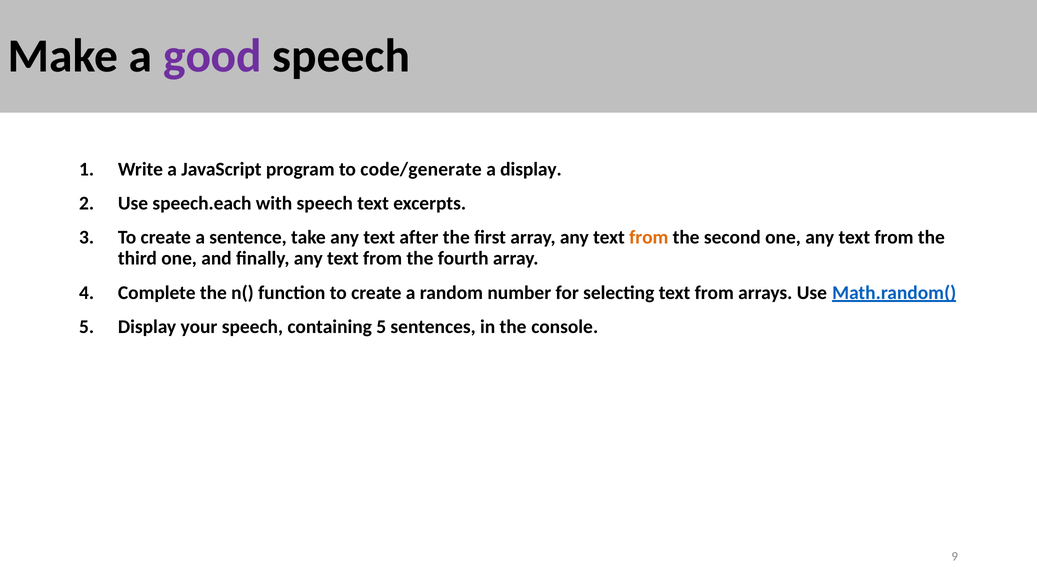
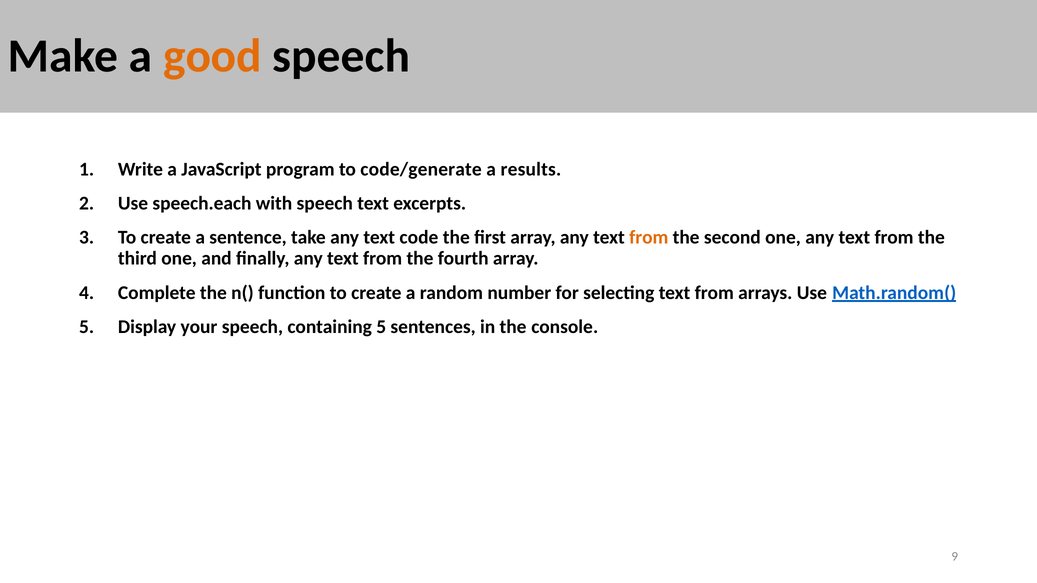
good colour: purple -> orange (212, 56)
a display: display -> results (531, 170)
after: after -> code (419, 238)
